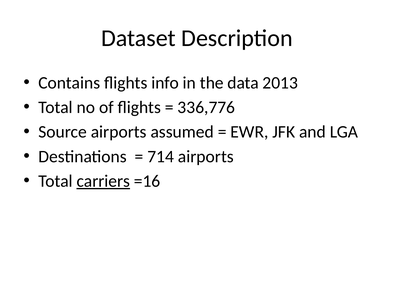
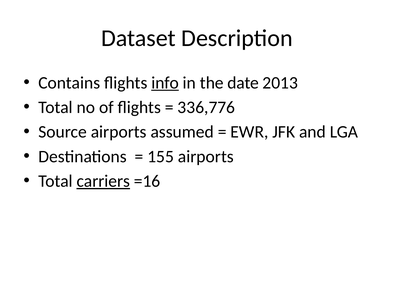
info underline: none -> present (165, 83)
data: data -> date (243, 83)
714: 714 -> 155 (161, 156)
